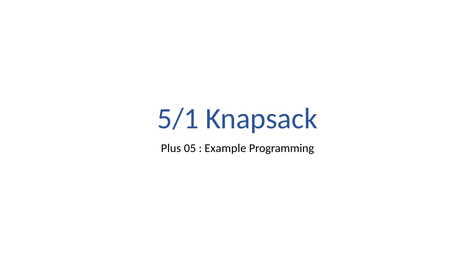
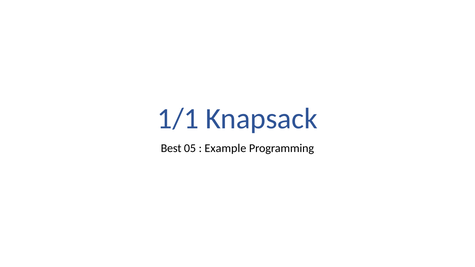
5/1: 5/1 -> 1/1 (178, 119)
Plus: Plus -> Best (171, 148)
